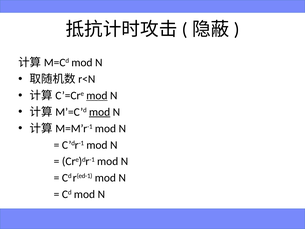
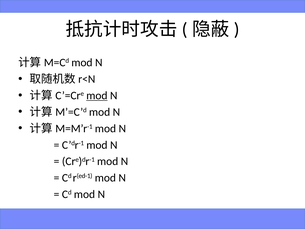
mod underline: present -> none (100, 112)
